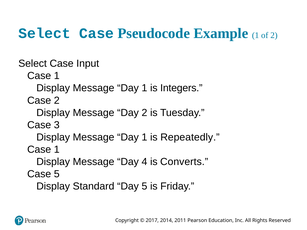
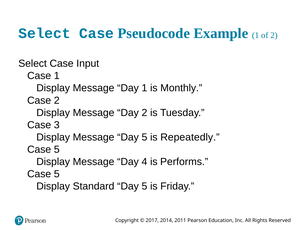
Integers: Integers -> Monthly (181, 88)
1: 1 -> 5 (144, 137)
1: 1 -> 5 (57, 150)
Converts: Converts -> Performs (184, 162)
